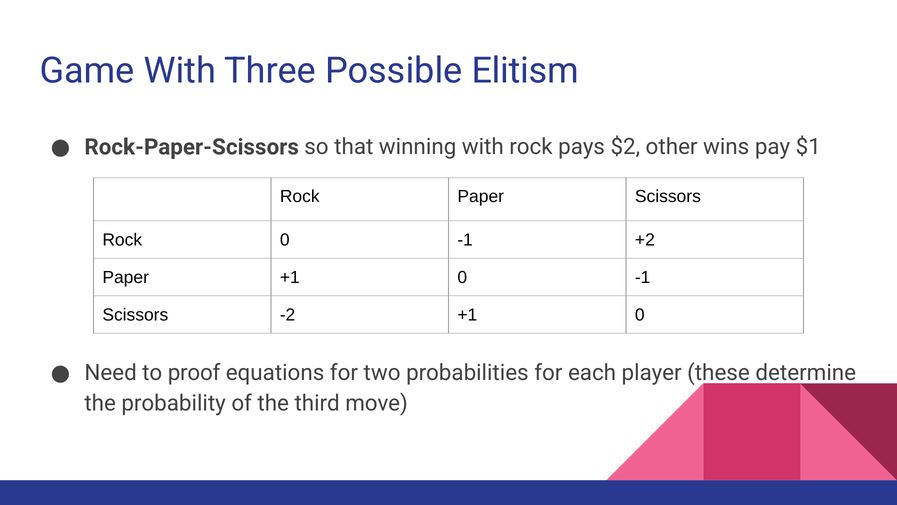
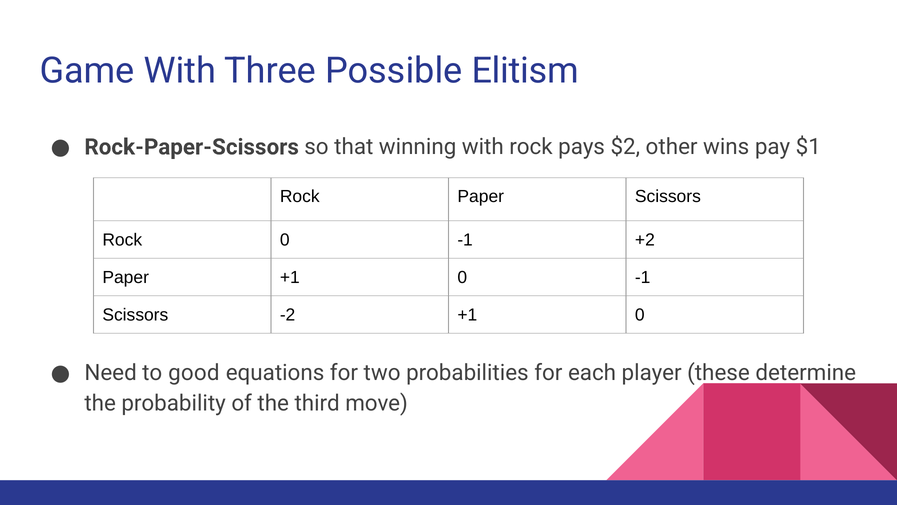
proof: proof -> good (194, 373)
